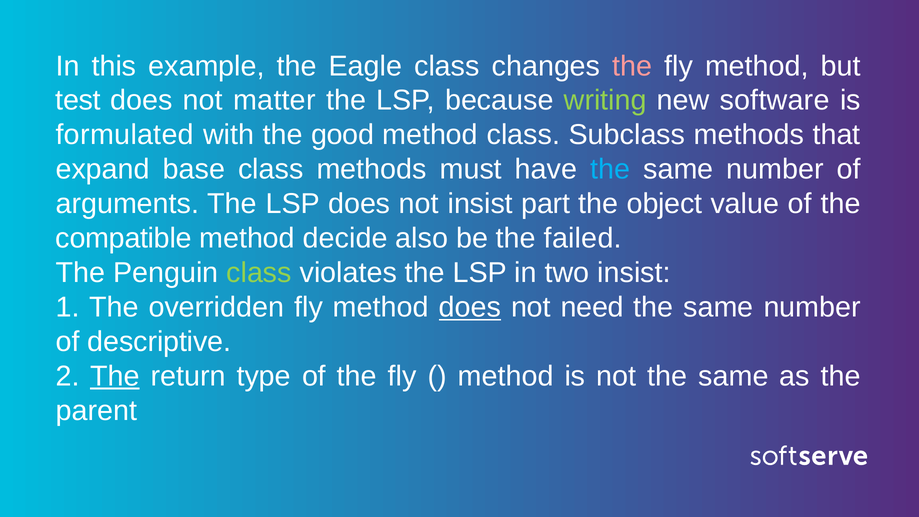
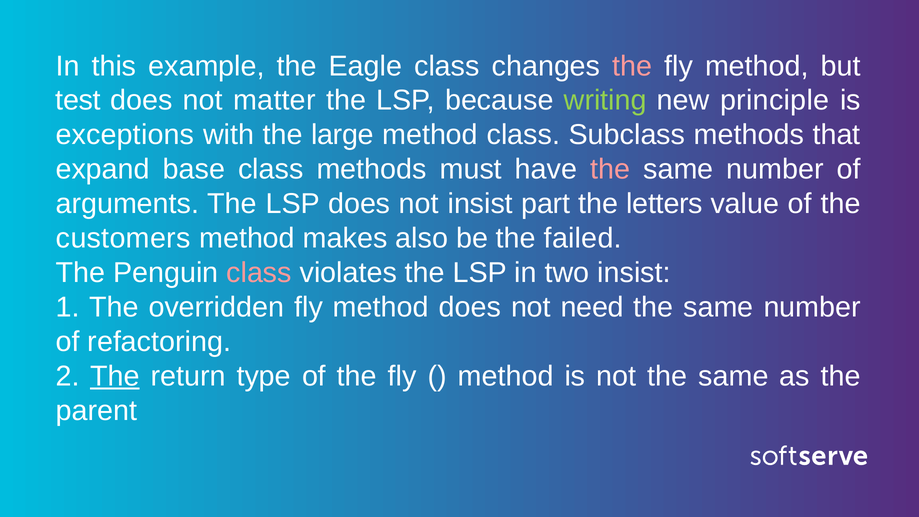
software: software -> principle (775, 101)
formulated: formulated -> exceptions (125, 135)
good: good -> large (343, 135)
the colour: light blue -> pink (610, 169)
object: object -> letters (665, 204)
compatible: compatible -> customers (123, 238)
decide: decide -> makes (345, 238)
class colour: light green -> pink (259, 273)
does underline: present -> none (470, 307)
descriptive: descriptive -> refactoring (159, 342)
